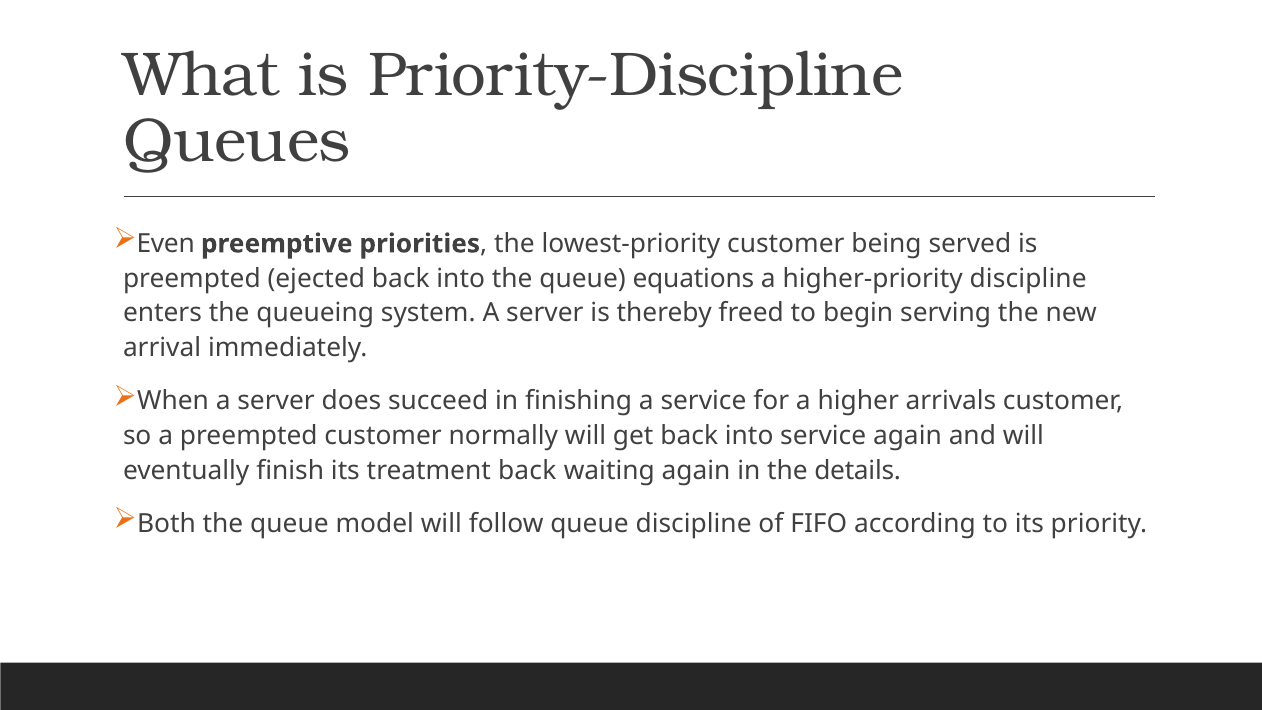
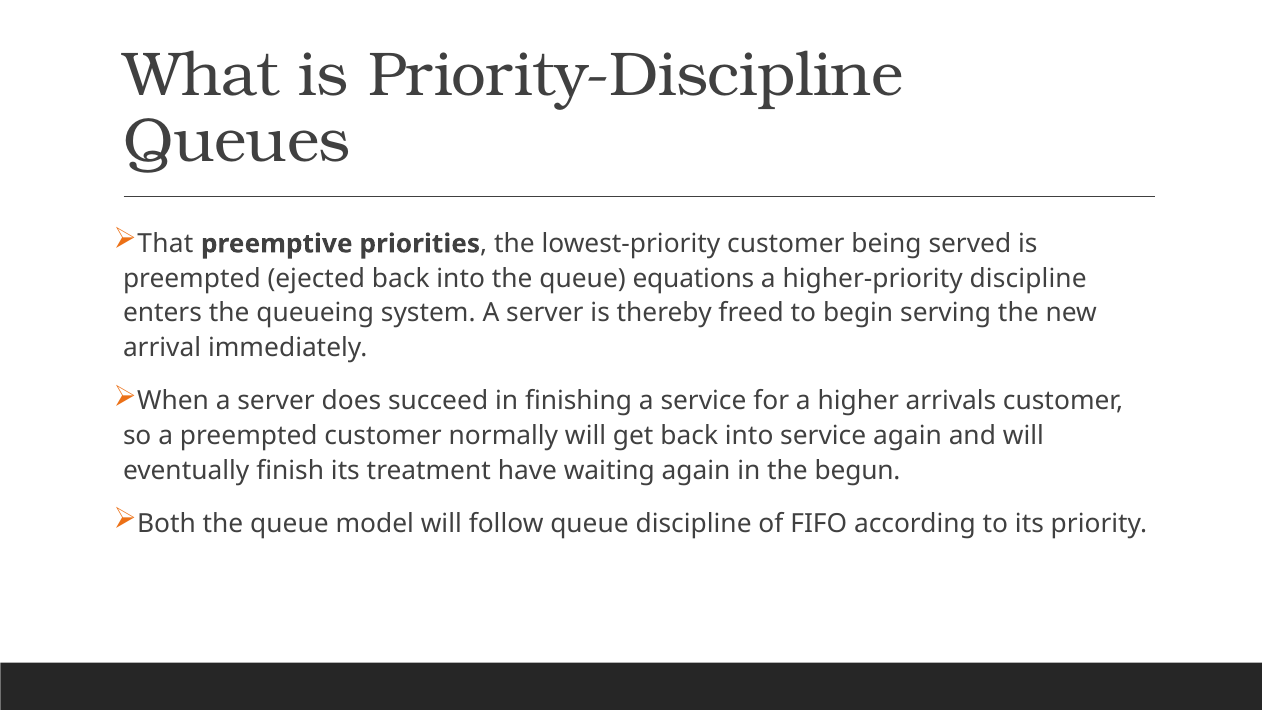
Even: Even -> That (165, 244)
treatment back: back -> have (527, 470)
details: details -> begun (858, 470)
